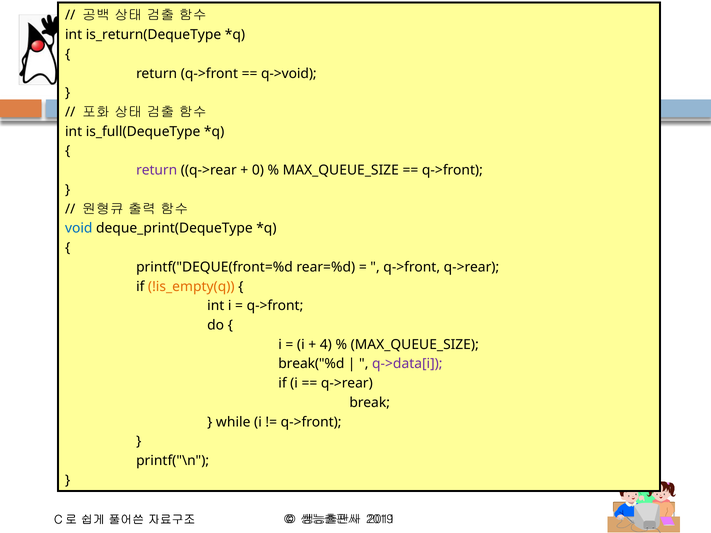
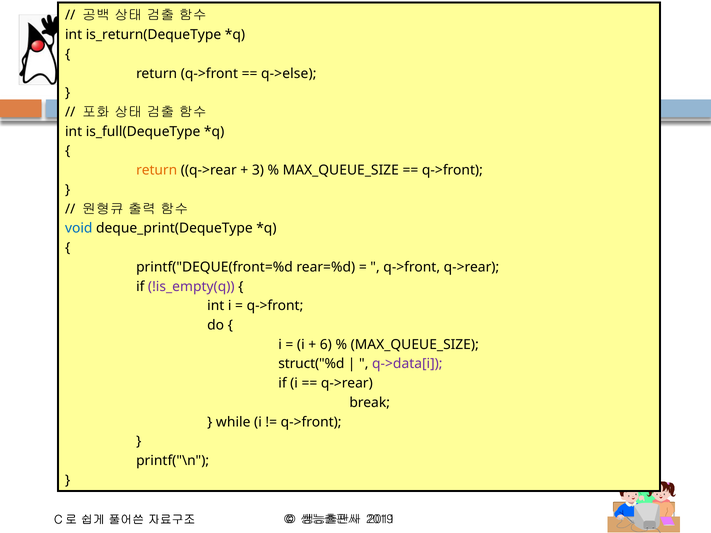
q->void: q->void -> q->else (289, 74)
return colour: purple -> orange (157, 170)
0: 0 -> 3 (258, 170)
!is_empty(q colour: orange -> purple (191, 287)
4: 4 -> 6 (326, 345)
break("%d: break("%d -> struct("%d (311, 364)
